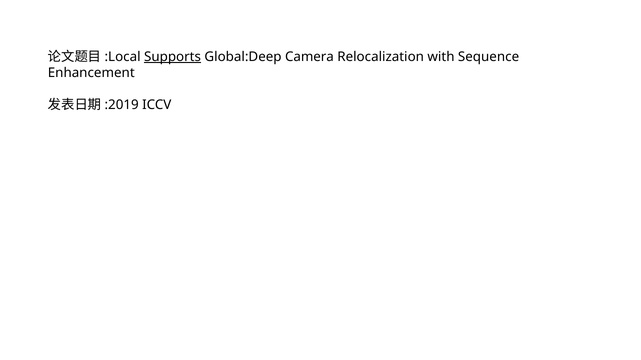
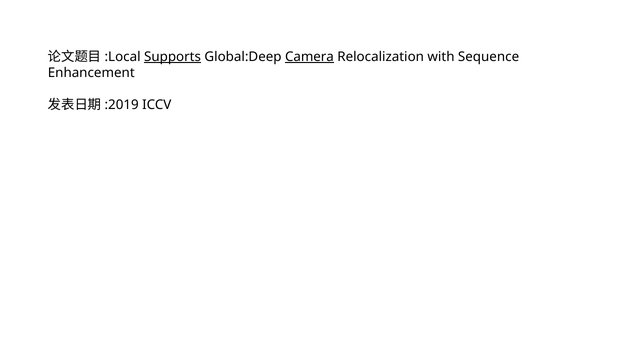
Camera underline: none -> present (309, 57)
